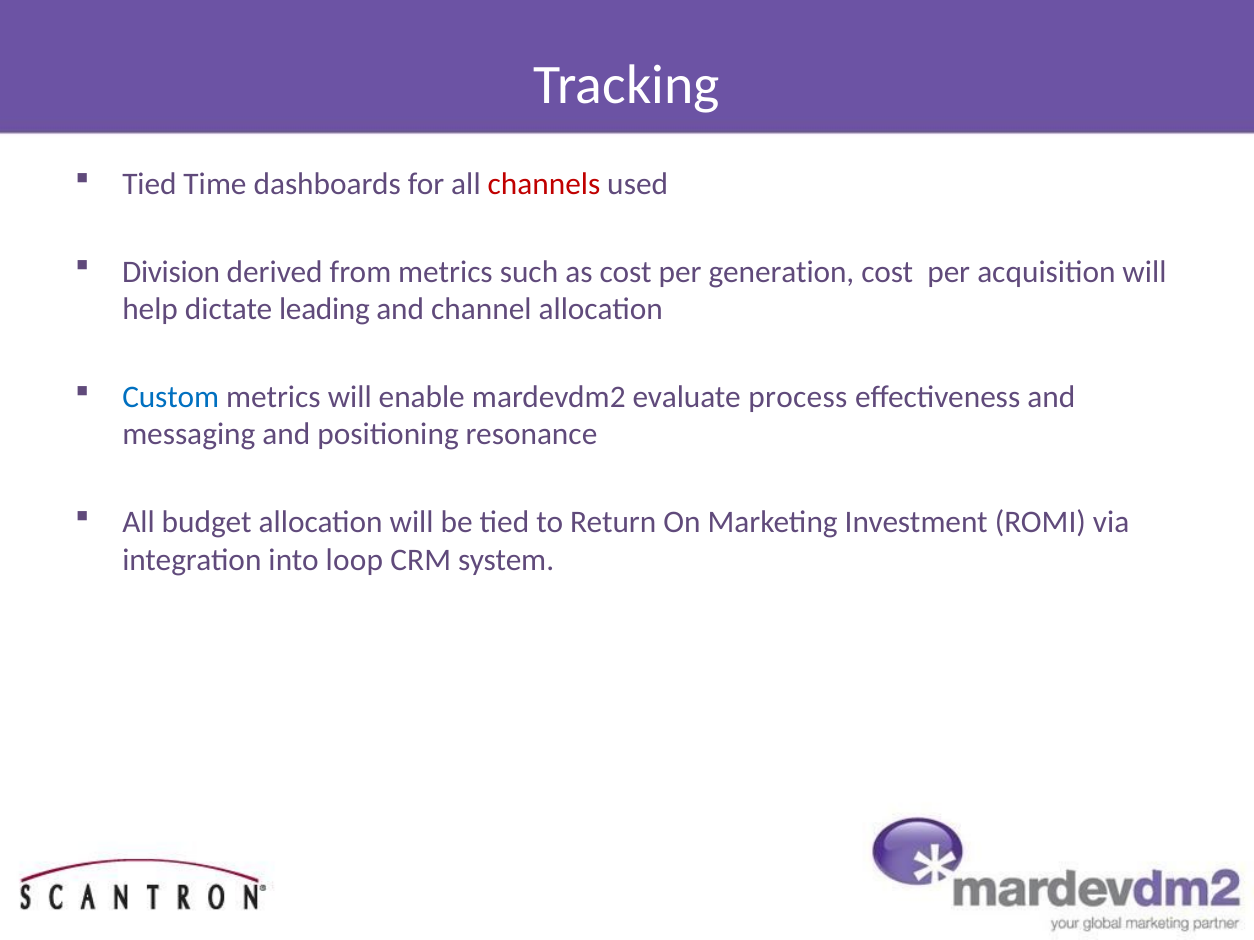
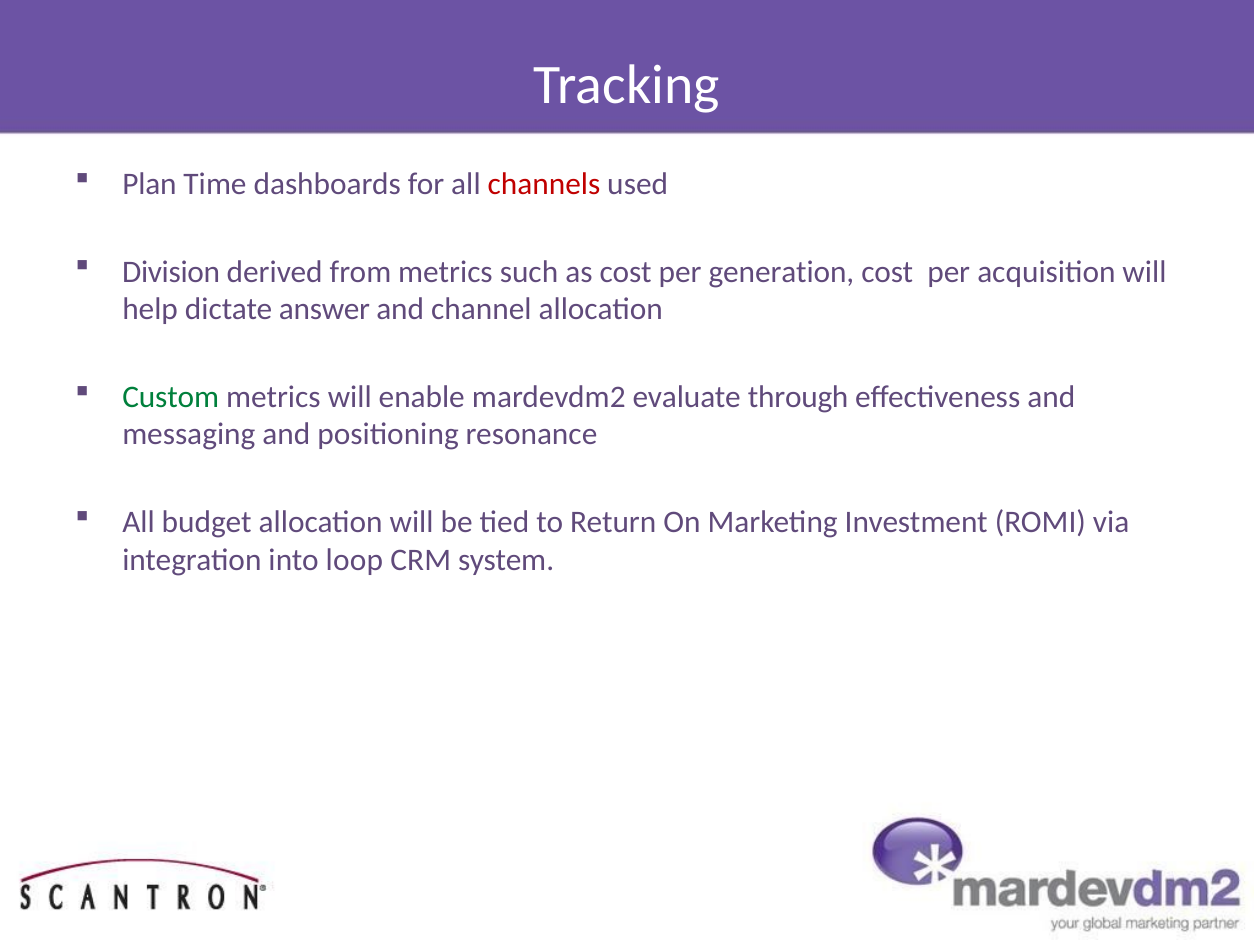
Tied: Tied -> Plan (149, 184)
leading: leading -> answer (324, 309)
Custom colour: blue -> green (171, 397)
process: process -> through (798, 397)
